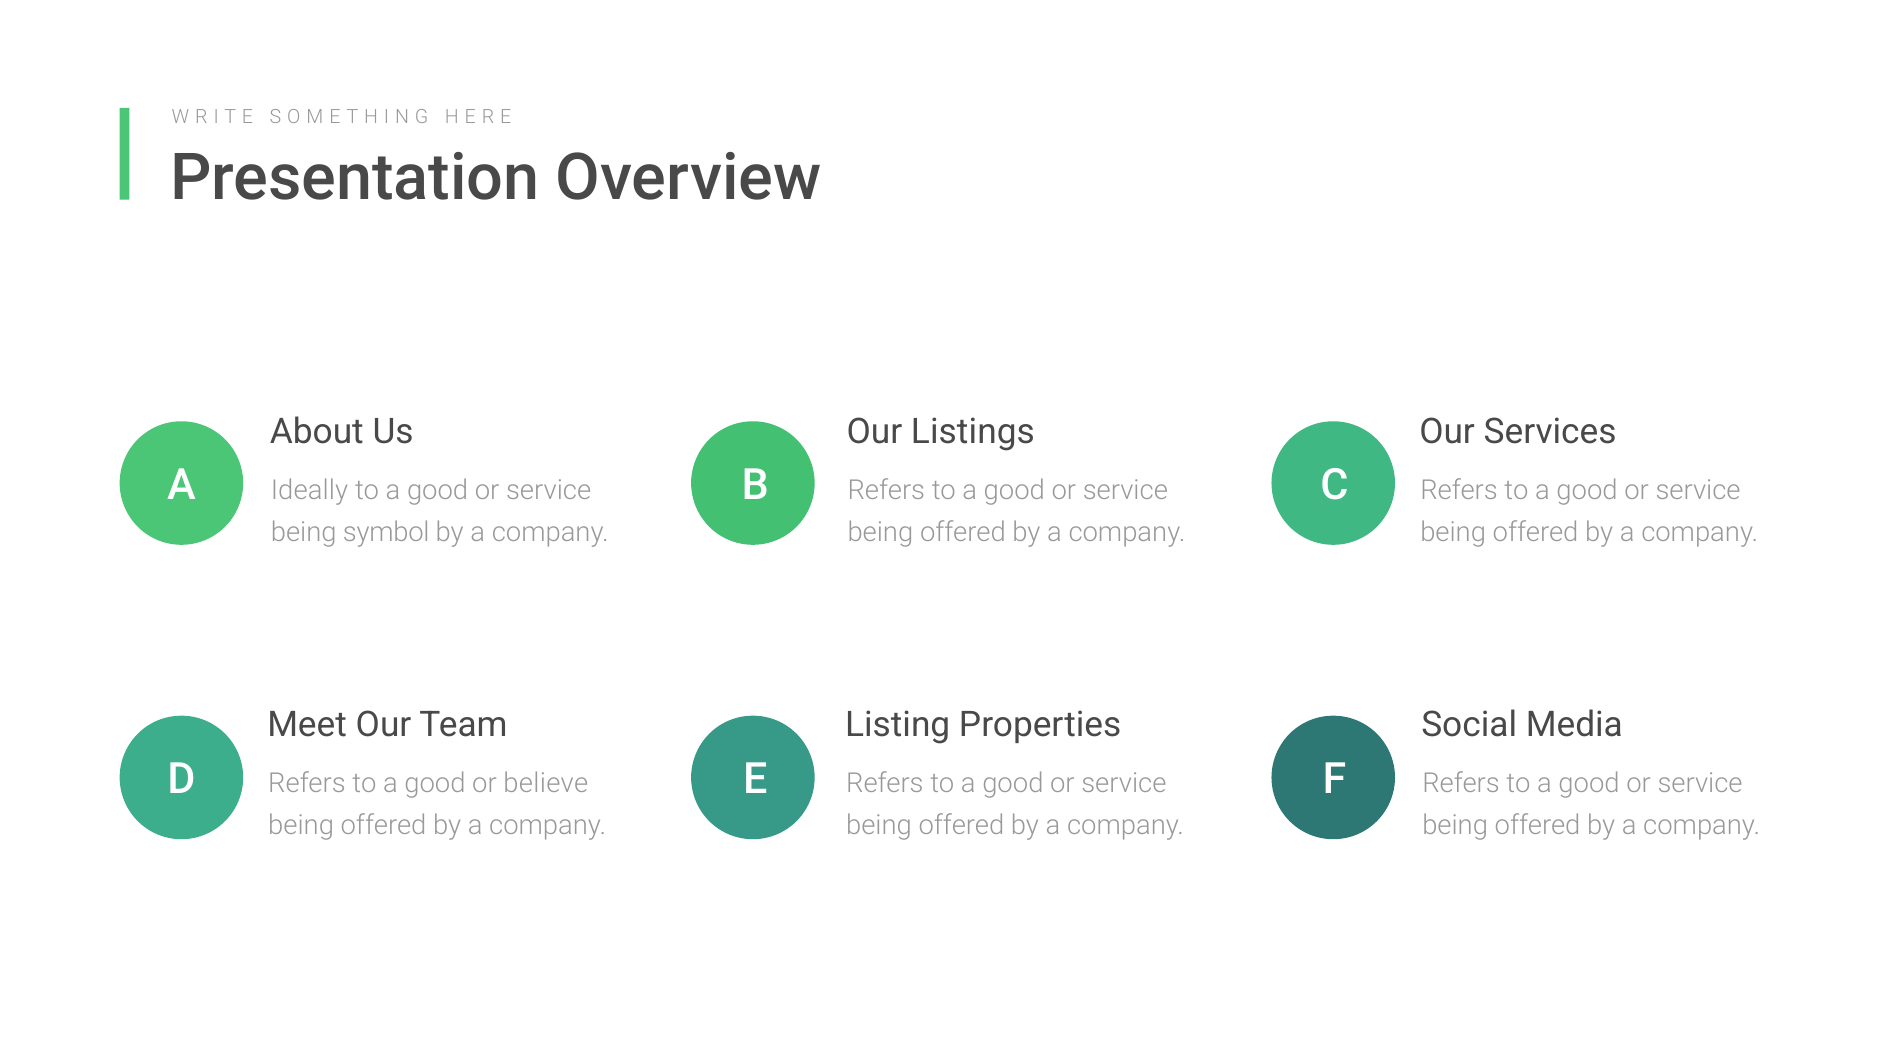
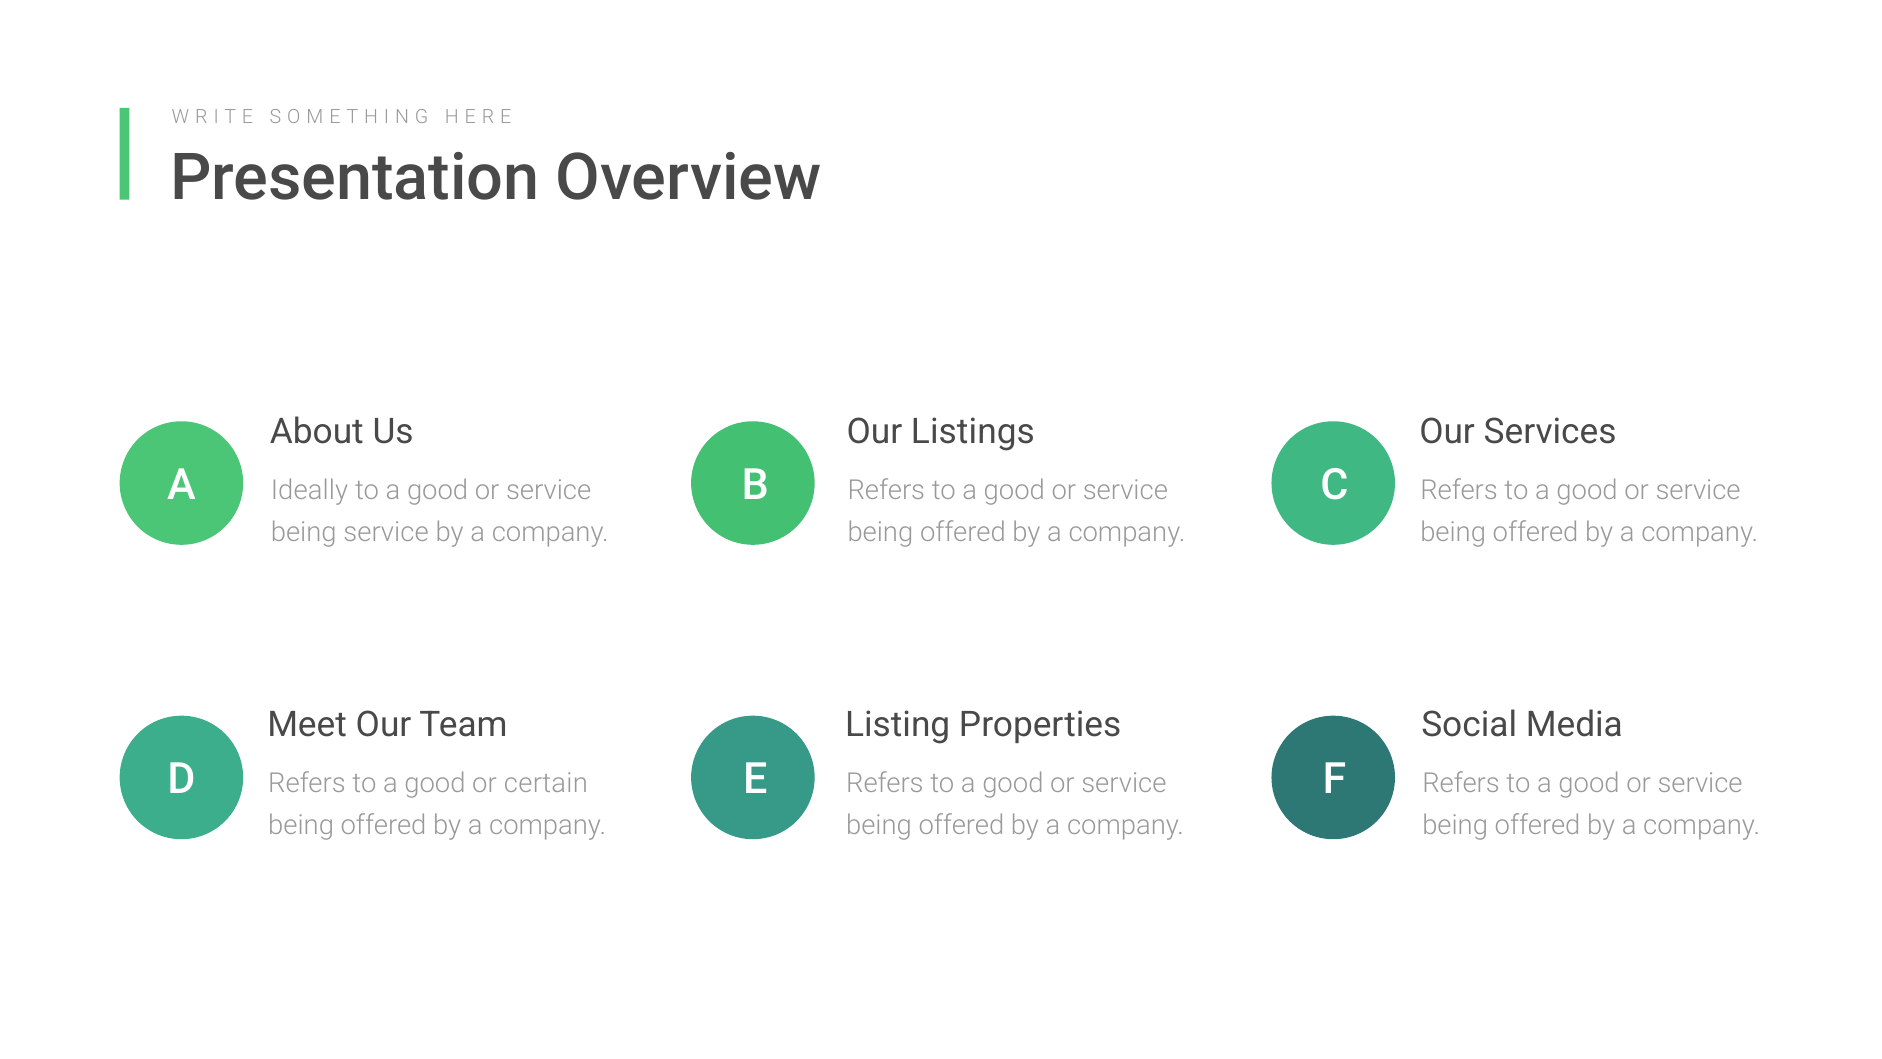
being symbol: symbol -> service (386, 533)
believe: believe -> certain (546, 783)
